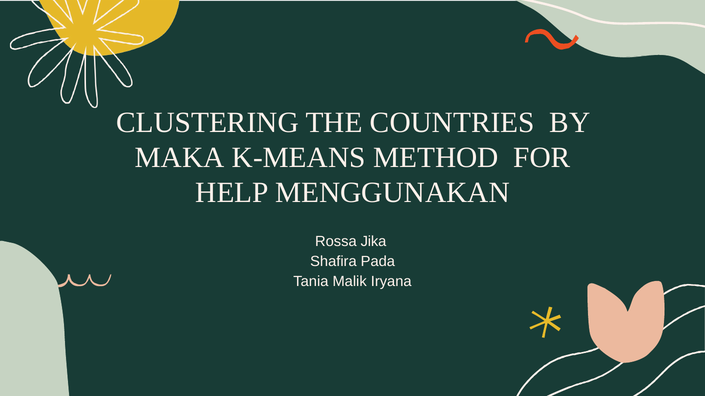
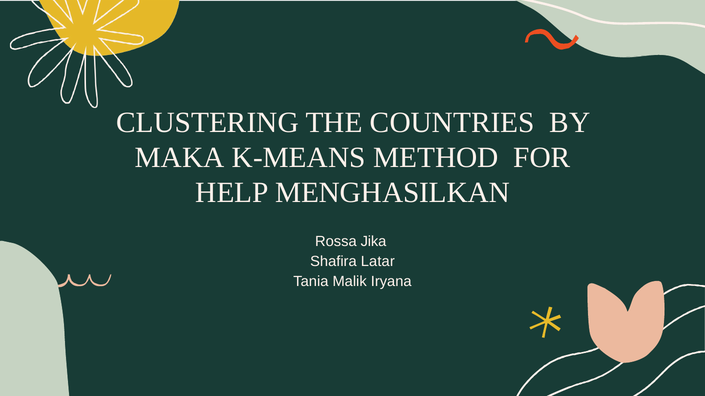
MENGGUNAKAN: MENGGUNAKAN -> MENGHASILKAN (393, 193)
Pada: Pada -> Latar (378, 262)
